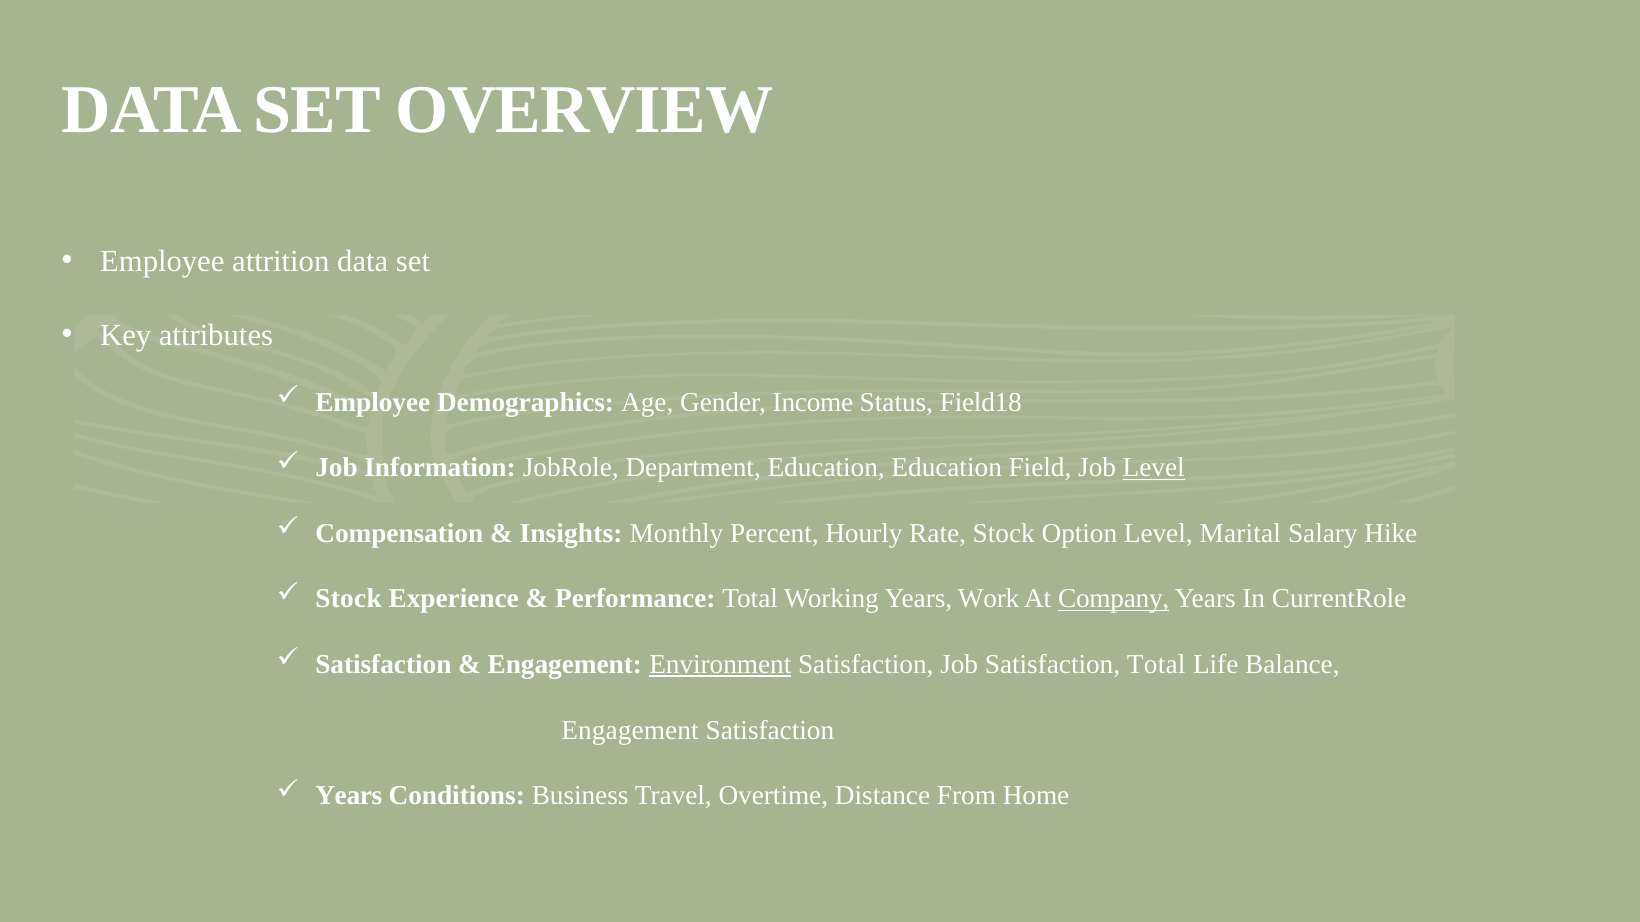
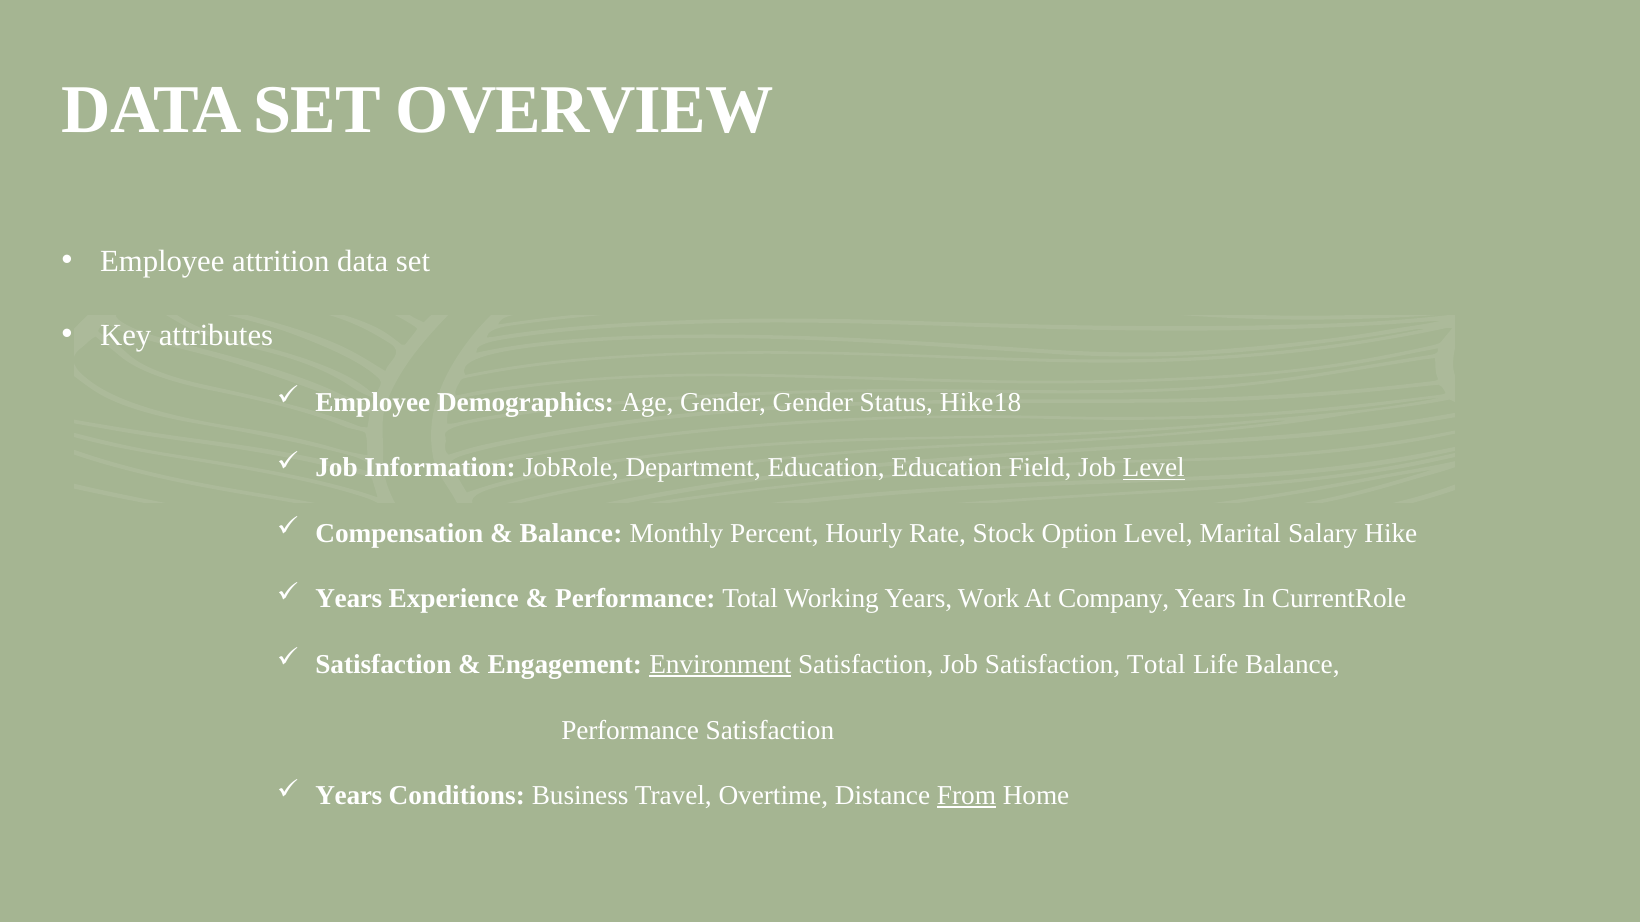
Gender Income: Income -> Gender (813, 403)
Field18: Field18 -> Hike18 (981, 403)
Insights: Insights -> Balance (571, 534)
Stock: Stock -> Years (349, 599)
Company underline: present -> none (1114, 599)
Engagement: Engagement -> Performance (630, 730)
From underline: none -> present (966, 796)
